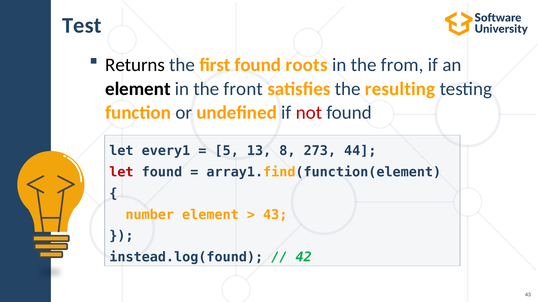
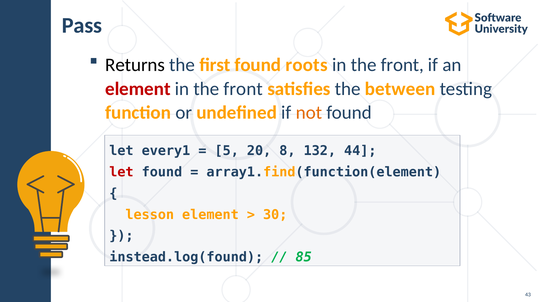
Test: Test -> Pass (82, 25)
from: from -> front (402, 65)
element colour: black -> red (138, 89)
resulting: resulting -> between (400, 89)
not colour: red -> orange (309, 113)
13: 13 -> 20 (259, 151)
273: 273 -> 132 (320, 151)
number: number -> lesson (150, 215)
43: 43 -> 30 (275, 215)
42: 42 -> 85 (304, 258)
